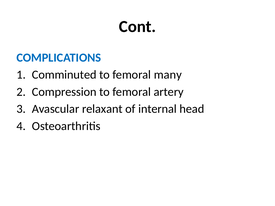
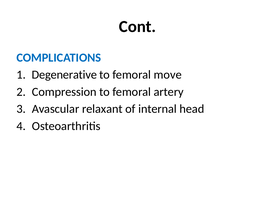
Comminuted: Comminuted -> Degenerative (64, 75)
many: many -> move (168, 75)
